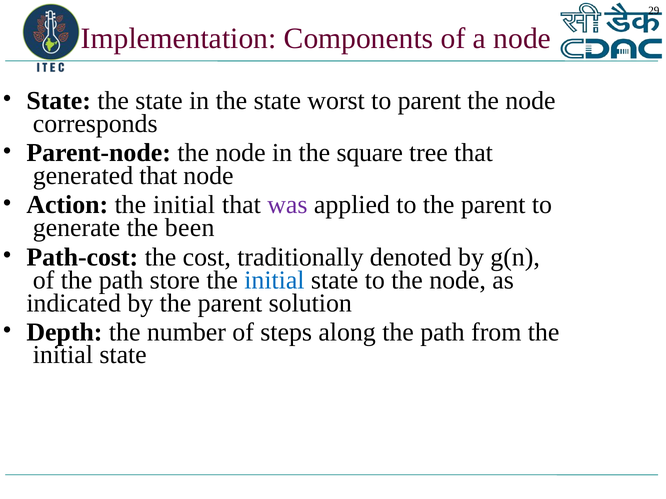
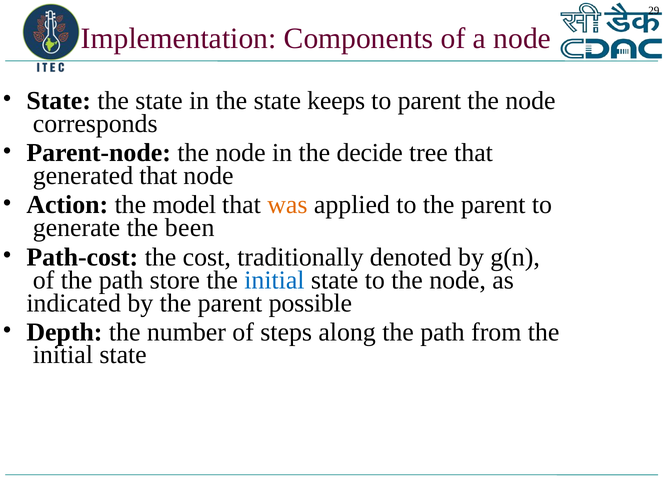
worst: worst -> keeps (336, 101)
square: square -> decide (370, 153)
Action the initial: initial -> model (184, 205)
was colour: purple -> orange (287, 205)
solution: solution -> possible (310, 303)
